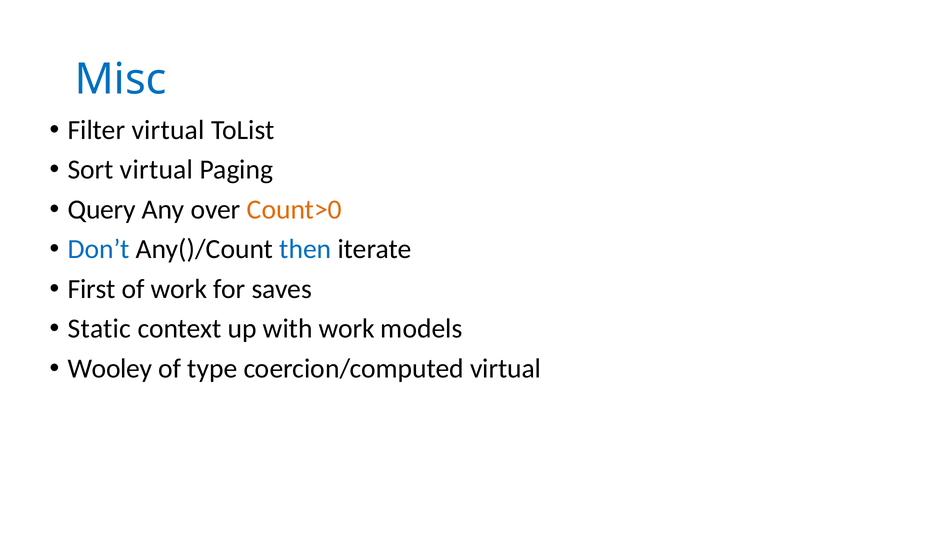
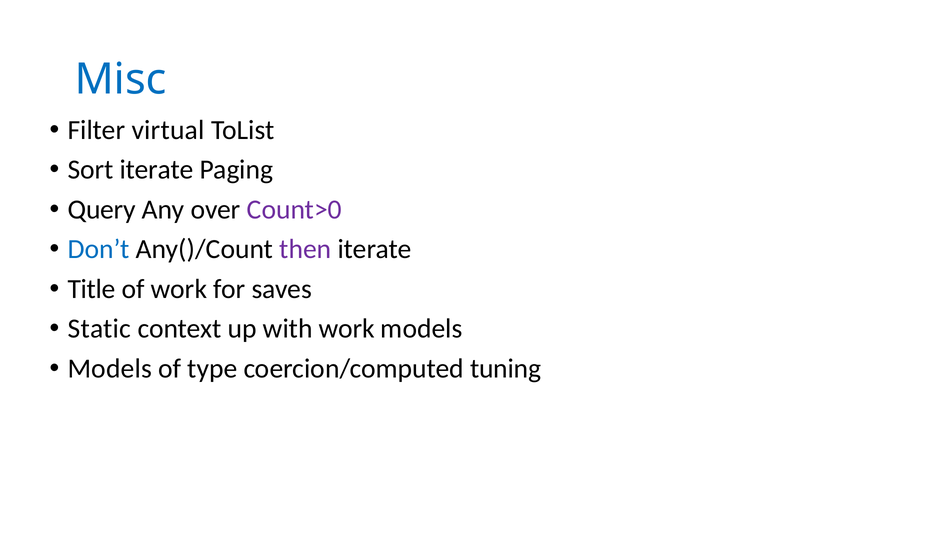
Sort virtual: virtual -> iterate (157, 170)
Count>0 colour: orange -> purple (294, 209)
then colour: blue -> purple (305, 249)
First: First -> Title (92, 289)
Wooley: Wooley -> Models (110, 368)
coercion/computed virtual: virtual -> tuning (506, 368)
